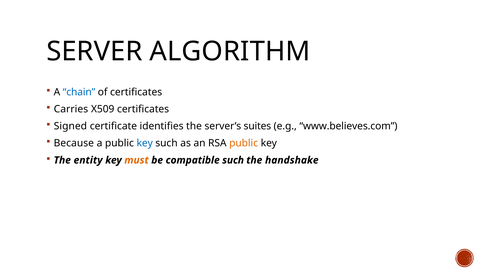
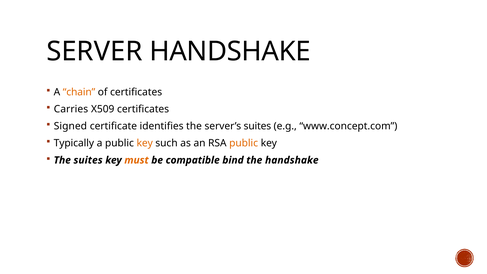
SERVER ALGORITHM: ALGORITHM -> HANDSHAKE (230, 51)
chain colour: blue -> orange (79, 92)
www.believes.com: www.believes.com -> www.concept.com (348, 126)
Because: Because -> Typically (74, 143)
key colour: blue -> orange (145, 143)
The entity: entity -> suites (88, 160)
compatible such: such -> bind (233, 160)
